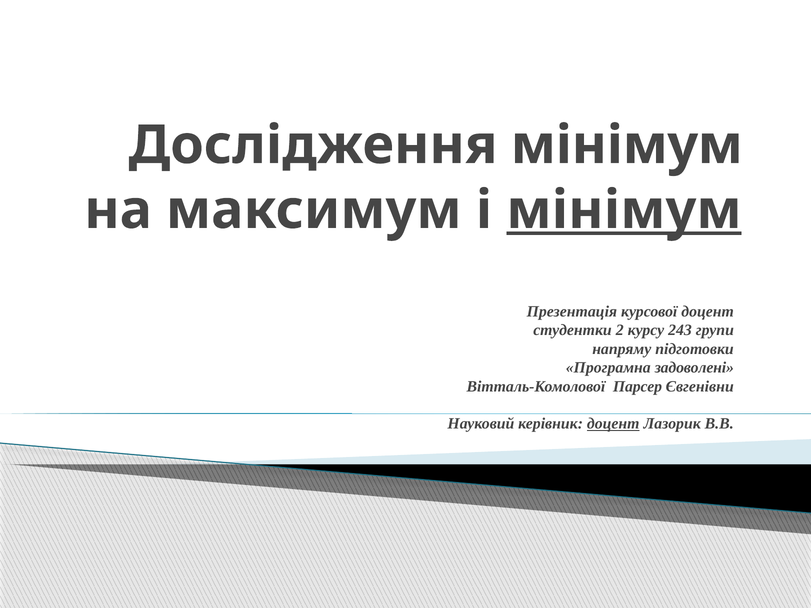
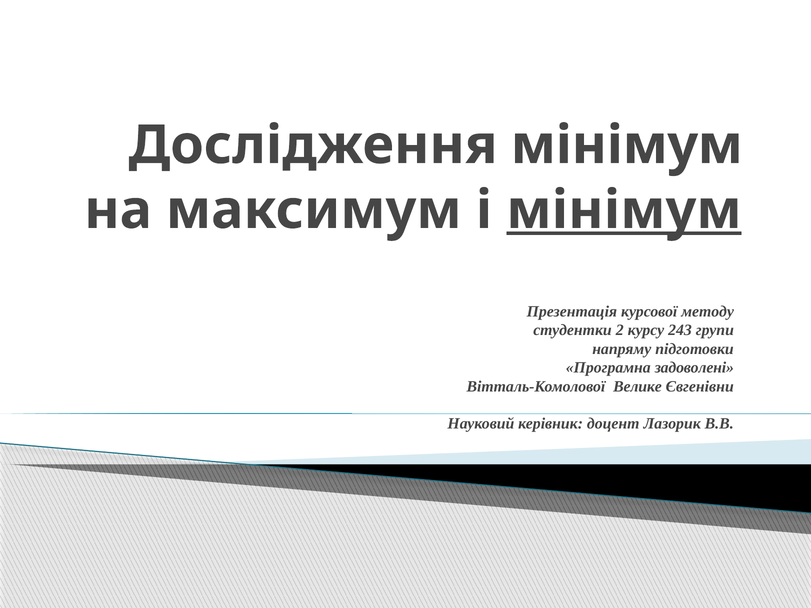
курсової доцент: доцент -> методу (708, 312)
Парсер: Парсер -> Велике (638, 387)
доцент underline: present -> none (613, 424)
